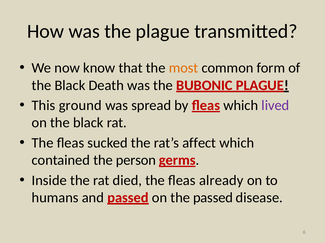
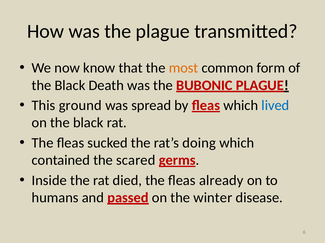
lived colour: purple -> blue (275, 106)
affect: affect -> doing (199, 143)
person: person -> scared (136, 161)
the passed: passed -> winter (213, 198)
